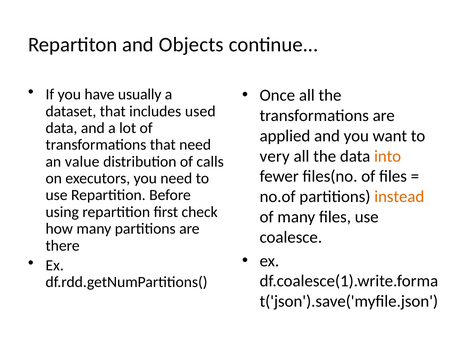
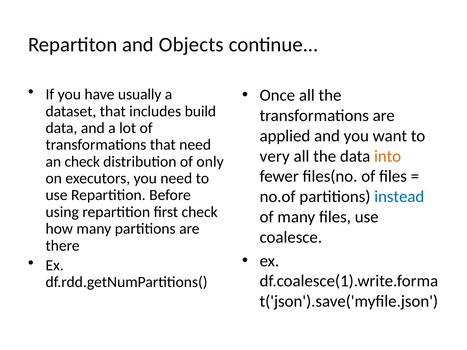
used: used -> build (200, 111)
an value: value -> check (82, 162)
calls: calls -> only (210, 162)
instead colour: orange -> blue (399, 197)
